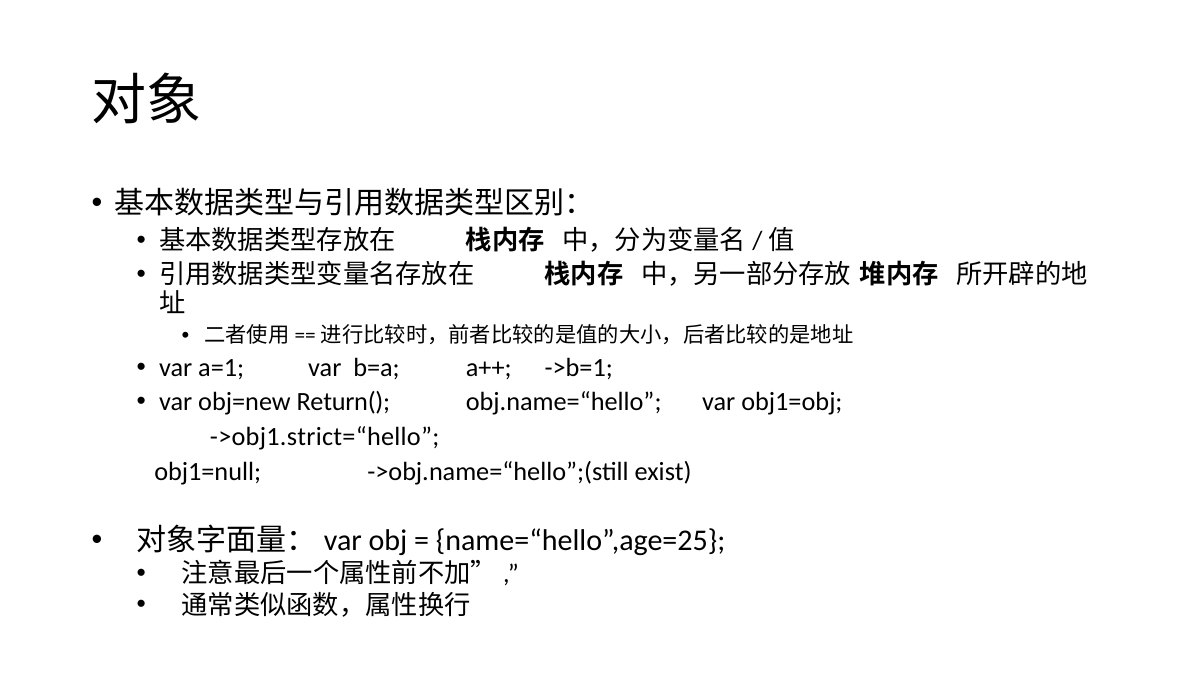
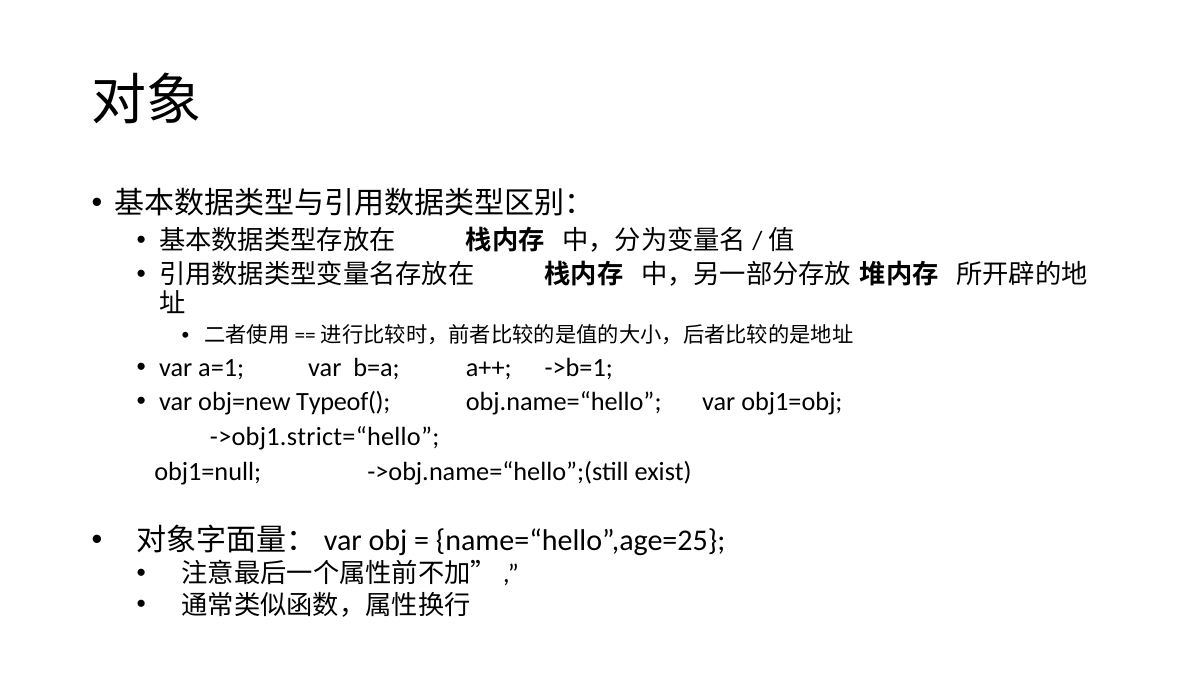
Return(: Return( -> Typeof( (343, 402)
